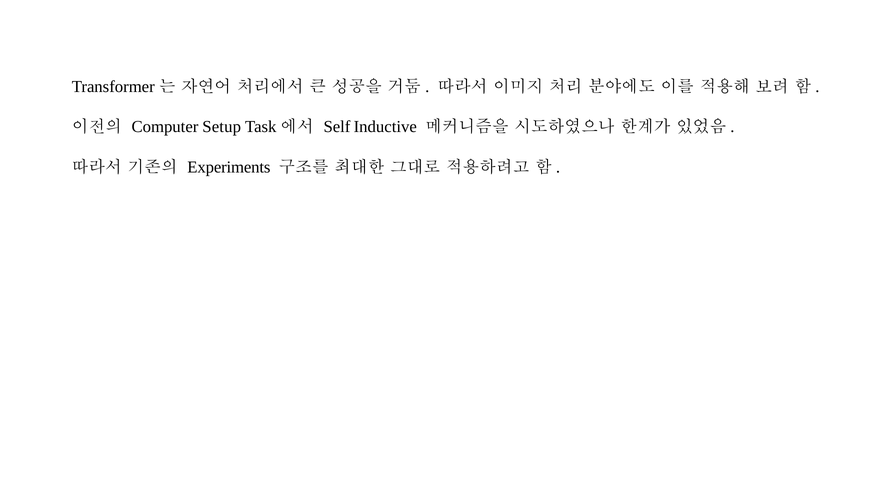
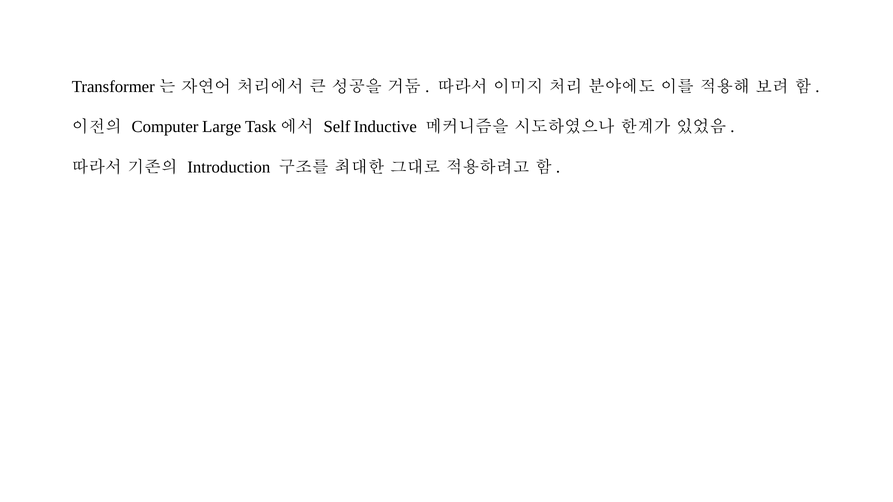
Setup: Setup -> Large (222, 127)
Experiments: Experiments -> Introduction (229, 167)
